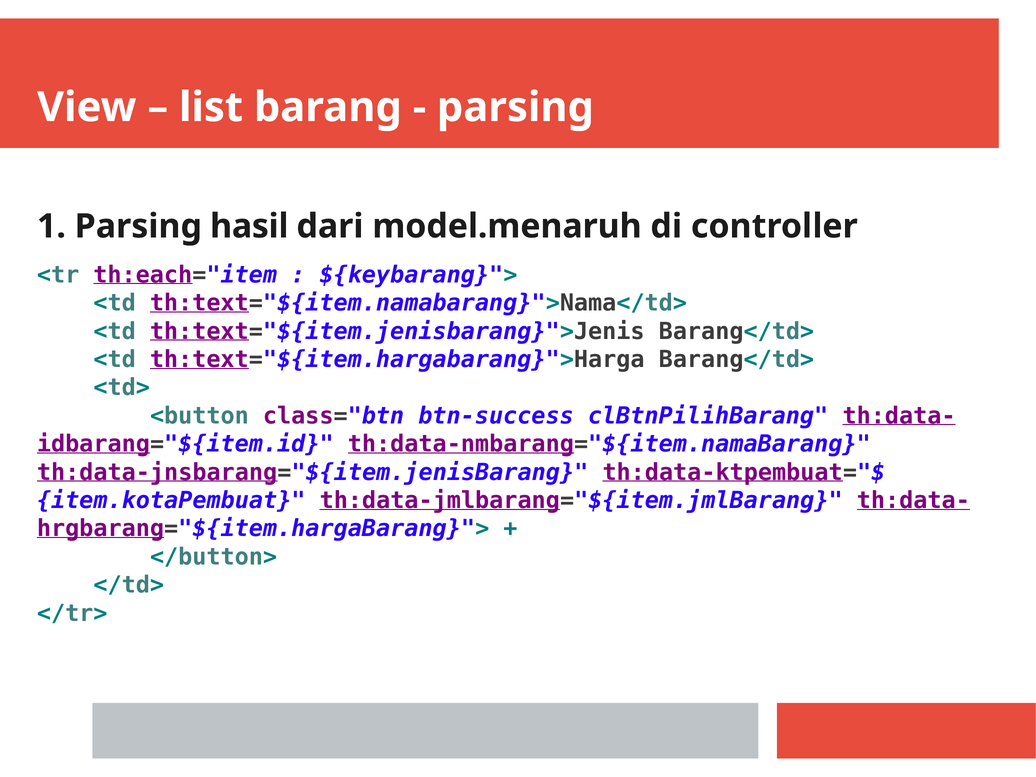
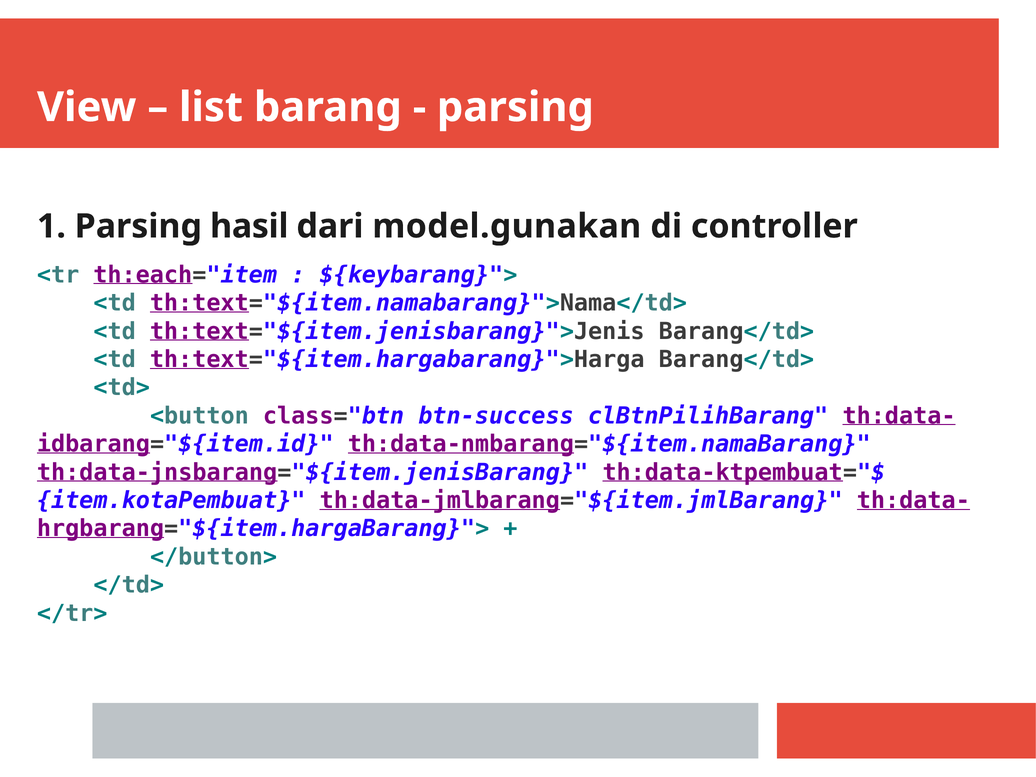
model.menaruh: model.menaruh -> model.gunakan (507, 226)
